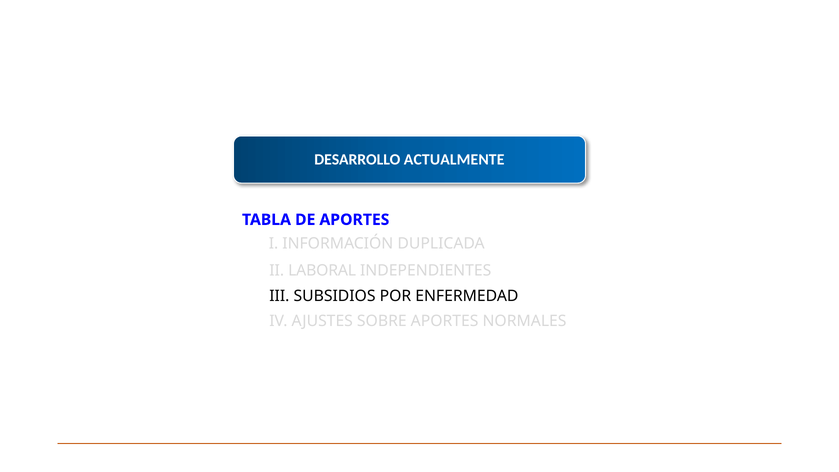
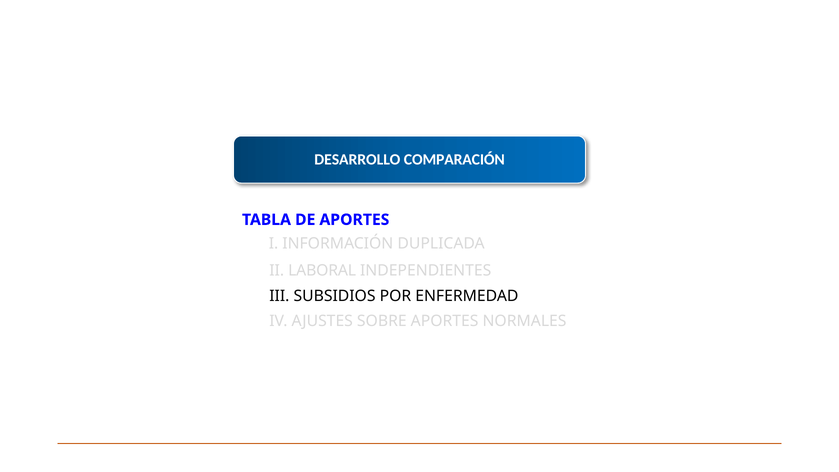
ACTUALMENTE: ACTUALMENTE -> COMPARACIÓN (454, 159)
